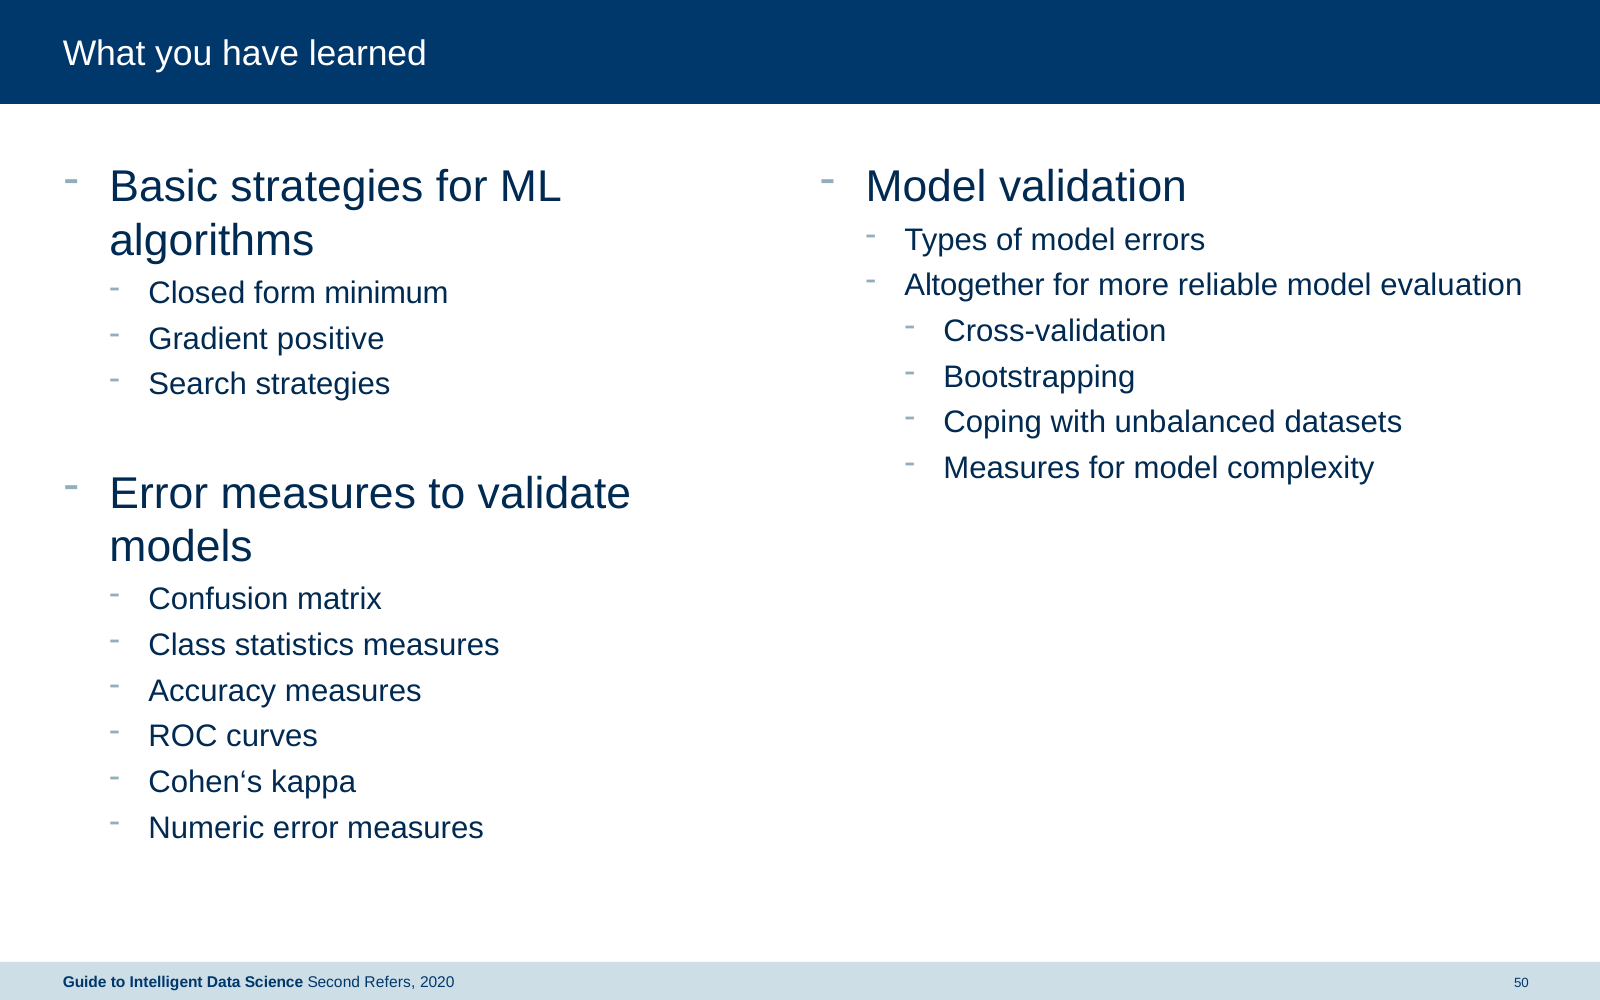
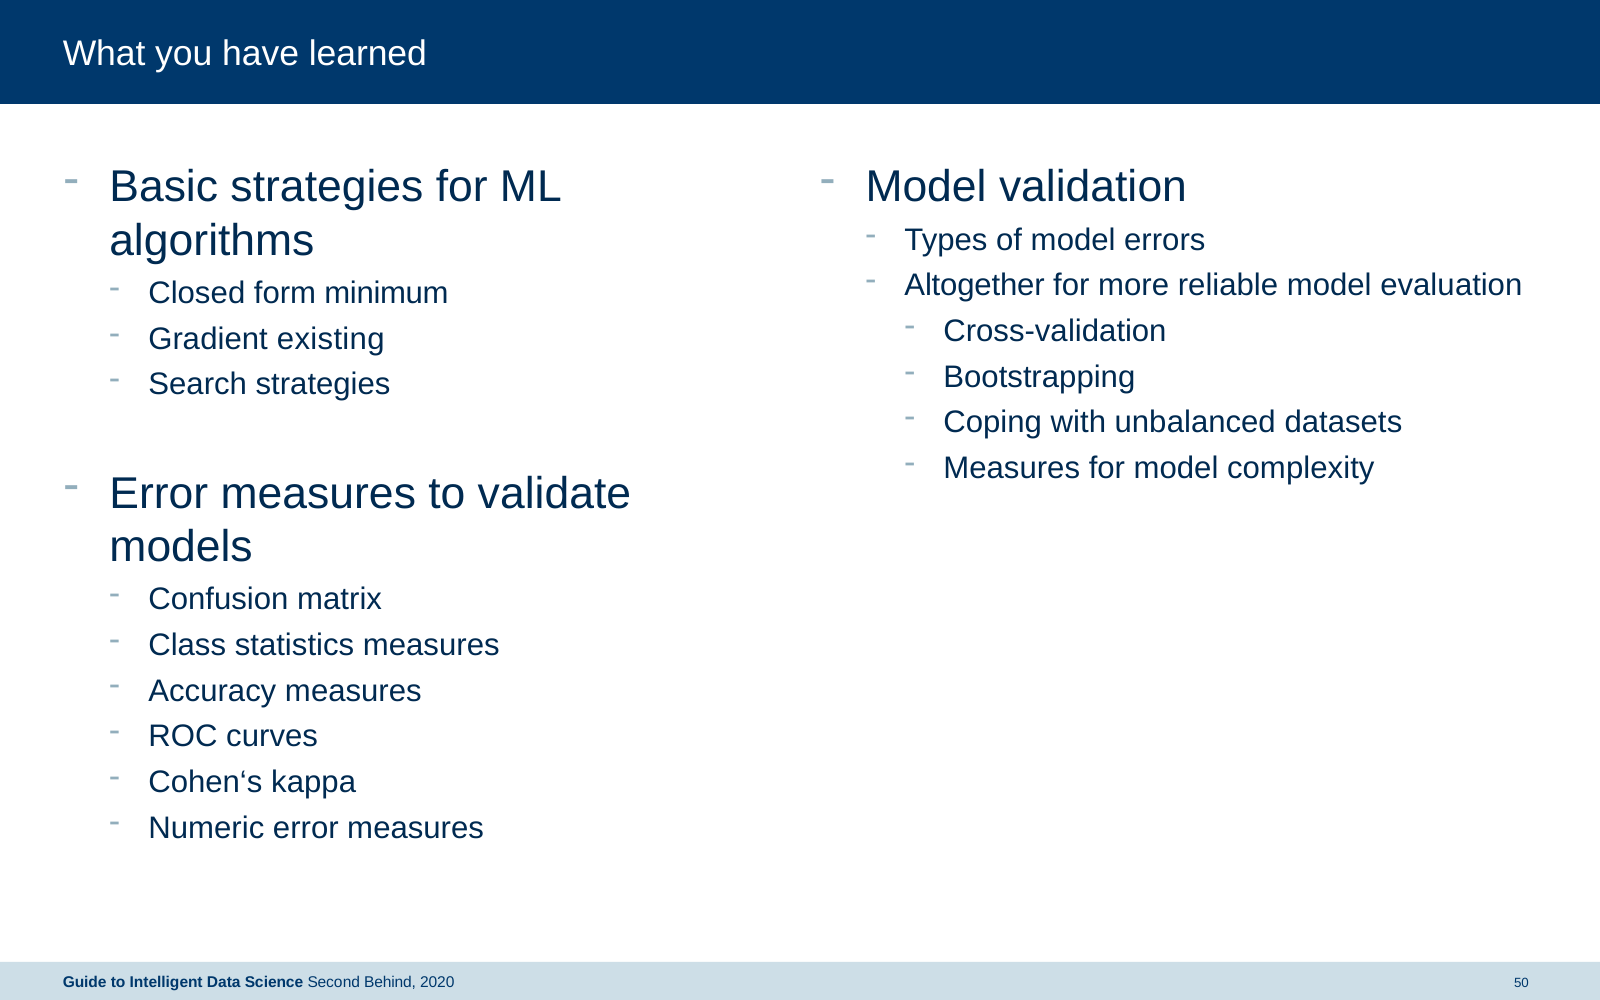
positive: positive -> existing (331, 339)
Refers: Refers -> Behind (390, 983)
